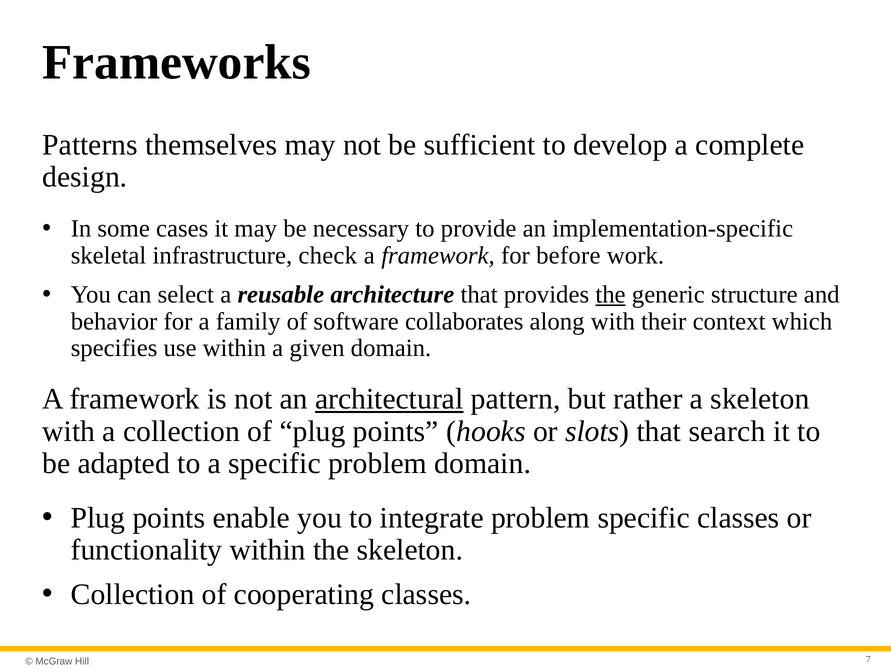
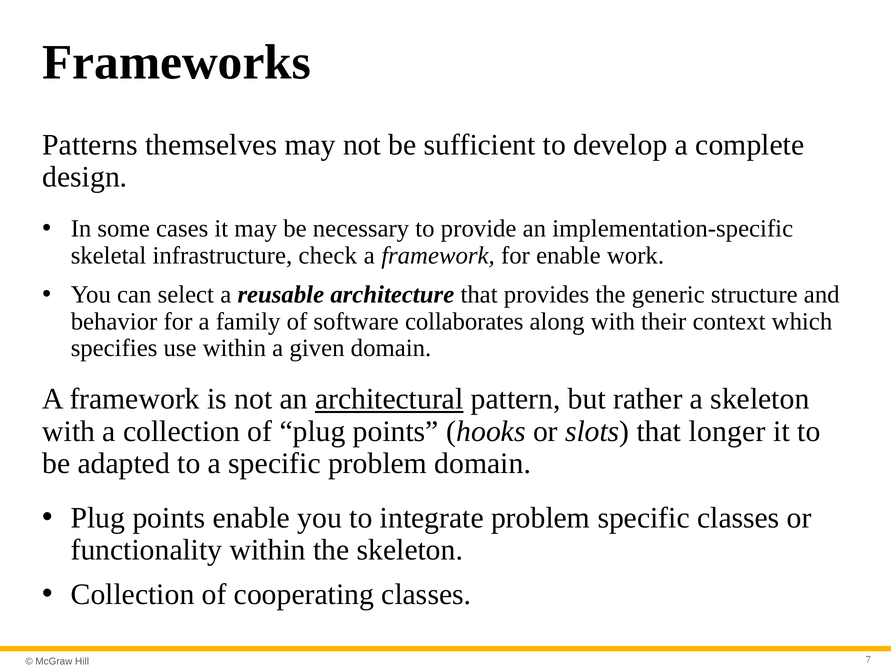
for before: before -> enable (568, 255)
the underline: present -> none (610, 294)
search: search -> longer (727, 431)
